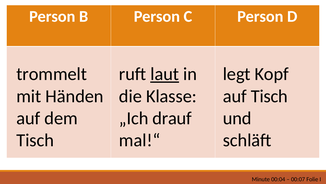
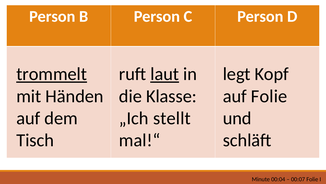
trommelt underline: none -> present (52, 74)
auf Tisch: Tisch -> Folie (269, 96)
drauf: drauf -> stellt (172, 118)
